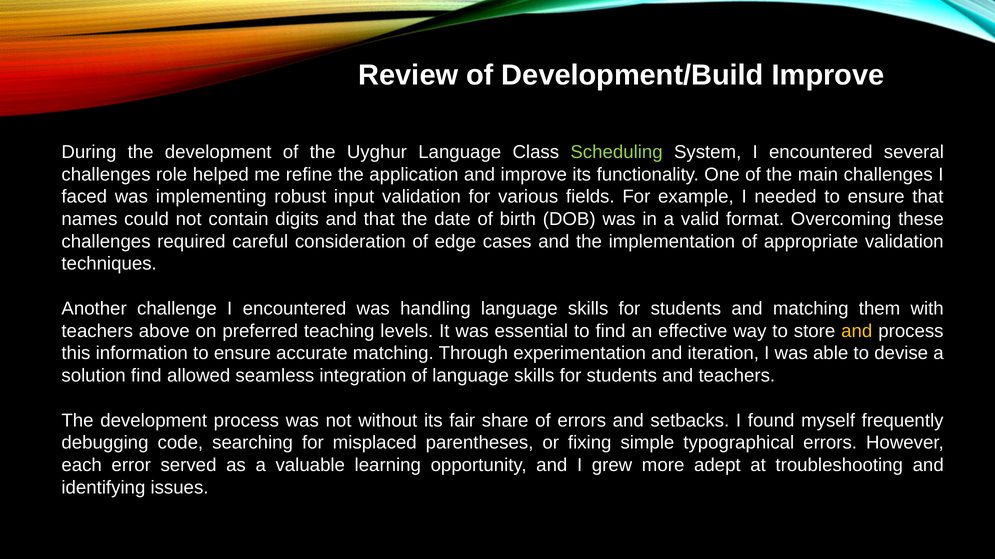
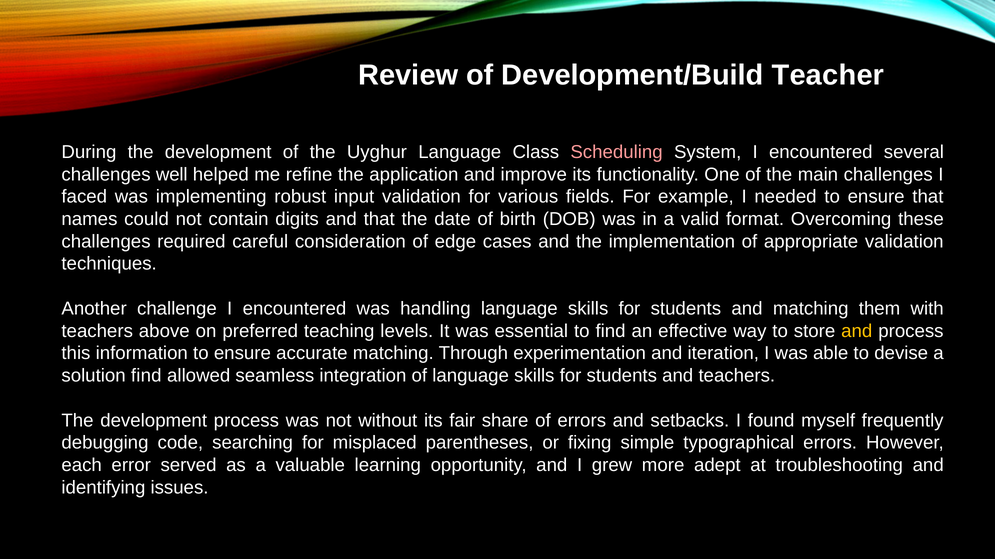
Development/Build Improve: Improve -> Teacher (828, 75)
Scheduling colour: light green -> pink (617, 152)
role: role -> well (172, 175)
